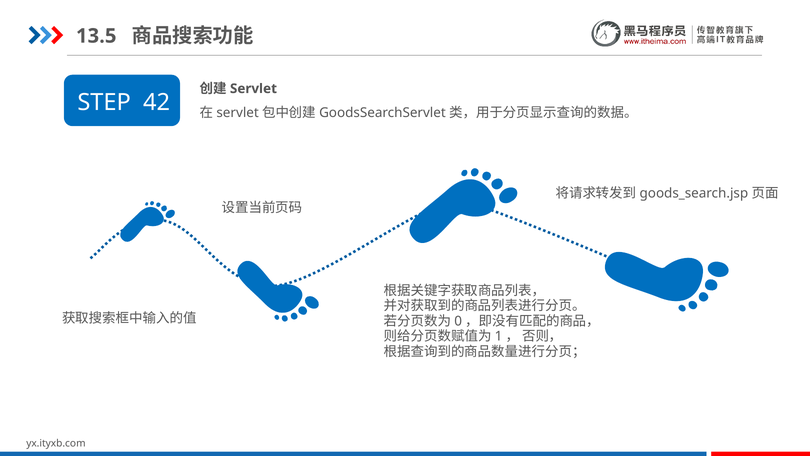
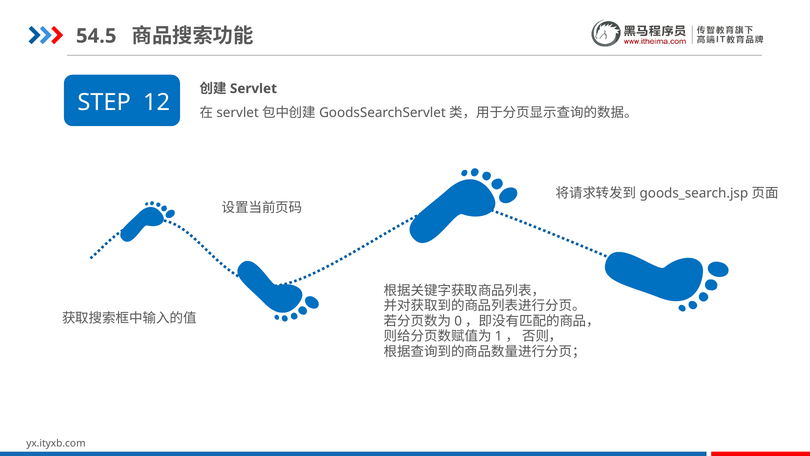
13.5: 13.5 -> 54.5 (96, 36)
42: 42 -> 12 (157, 103)
